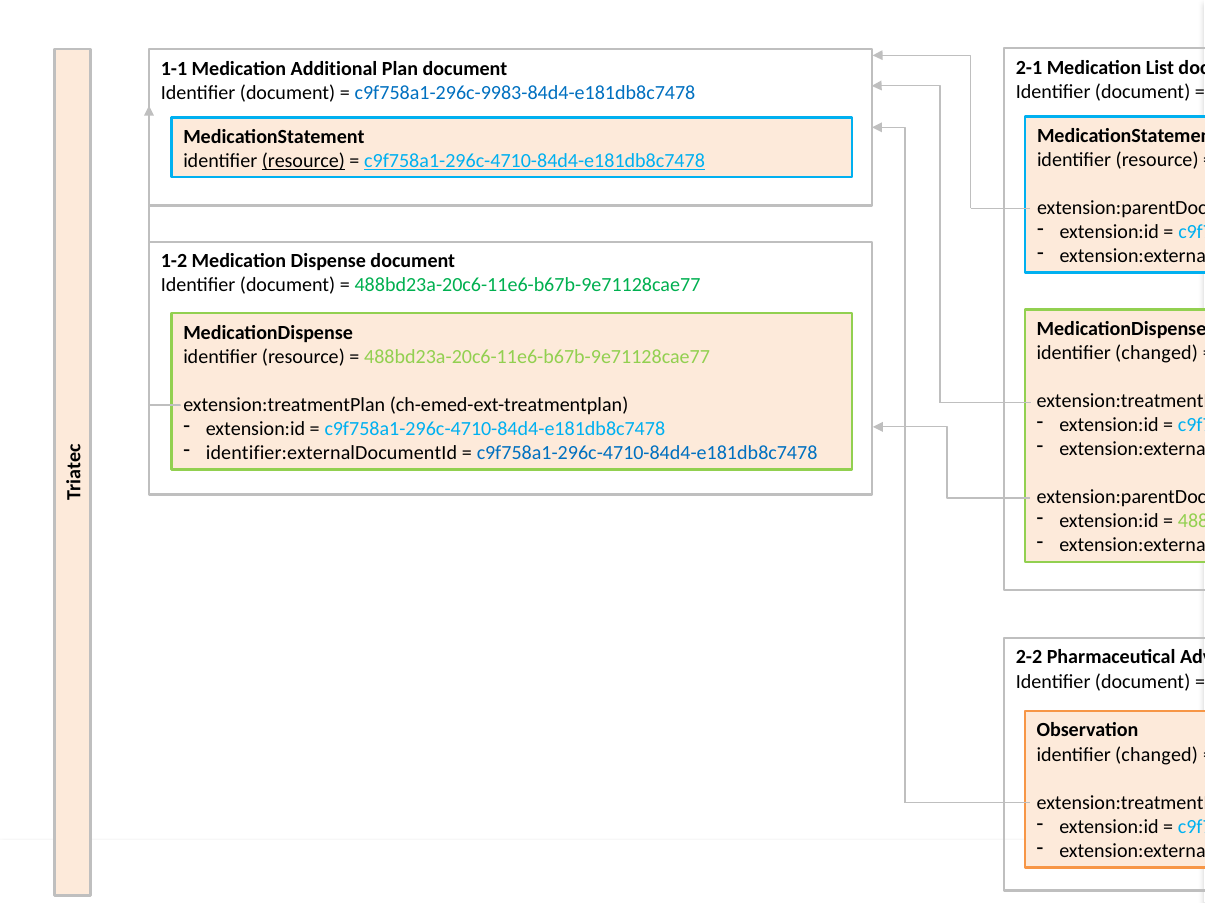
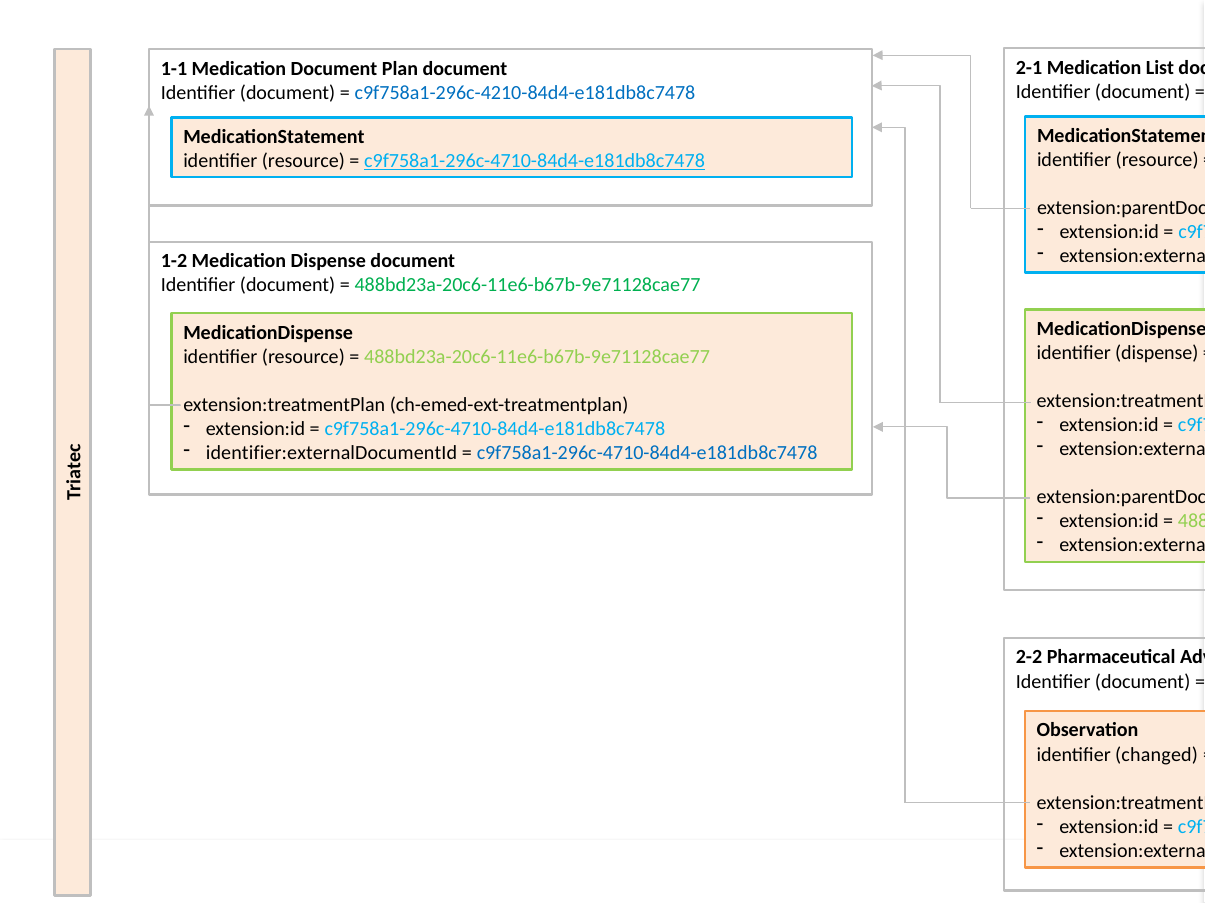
Medication Additional: Additional -> Document (334, 69)
c9f758a1-296c-9983-84d4-e181db8c7478: c9f758a1-296c-9983-84d4-e181db8c7478 -> c9f758a1-296c-4210-84d4-e181db8c7478 (525, 93)
resource underline: present -> none (303, 161)
changed: changed -> dispense (1157, 353)
